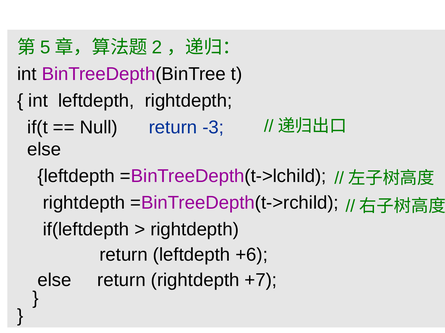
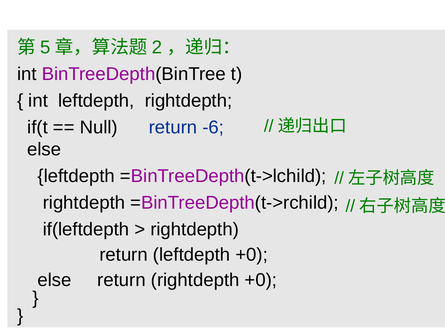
-3: -3 -> -6 (213, 128)
leftdepth +6: +6 -> +0 (252, 255)
rightdepth +7: +7 -> +0 (261, 281)
